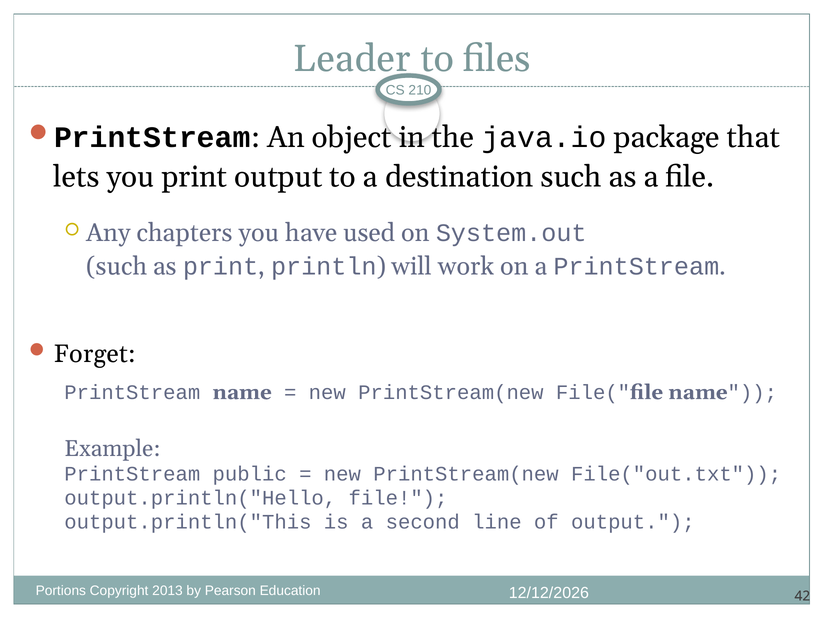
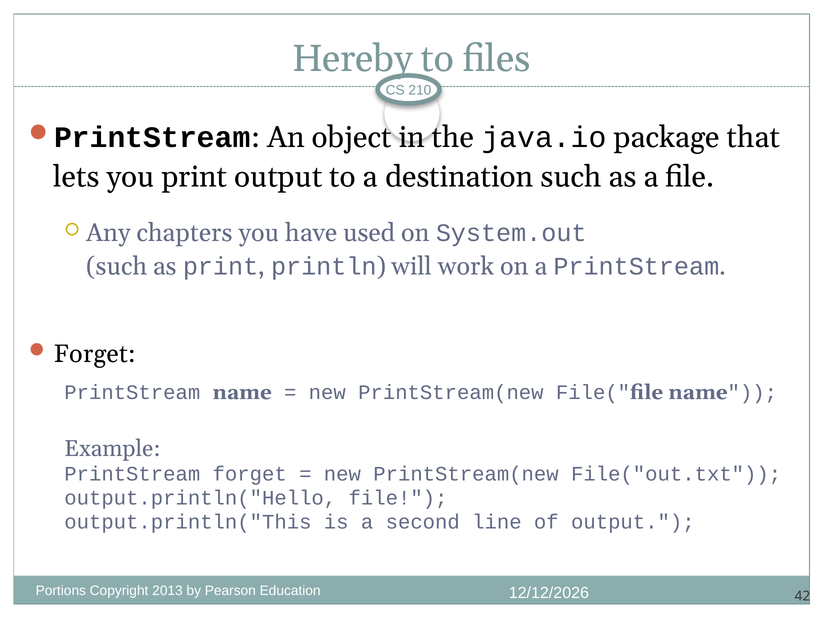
Leader: Leader -> Hereby (352, 59)
PrintStream public: public -> forget (250, 474)
